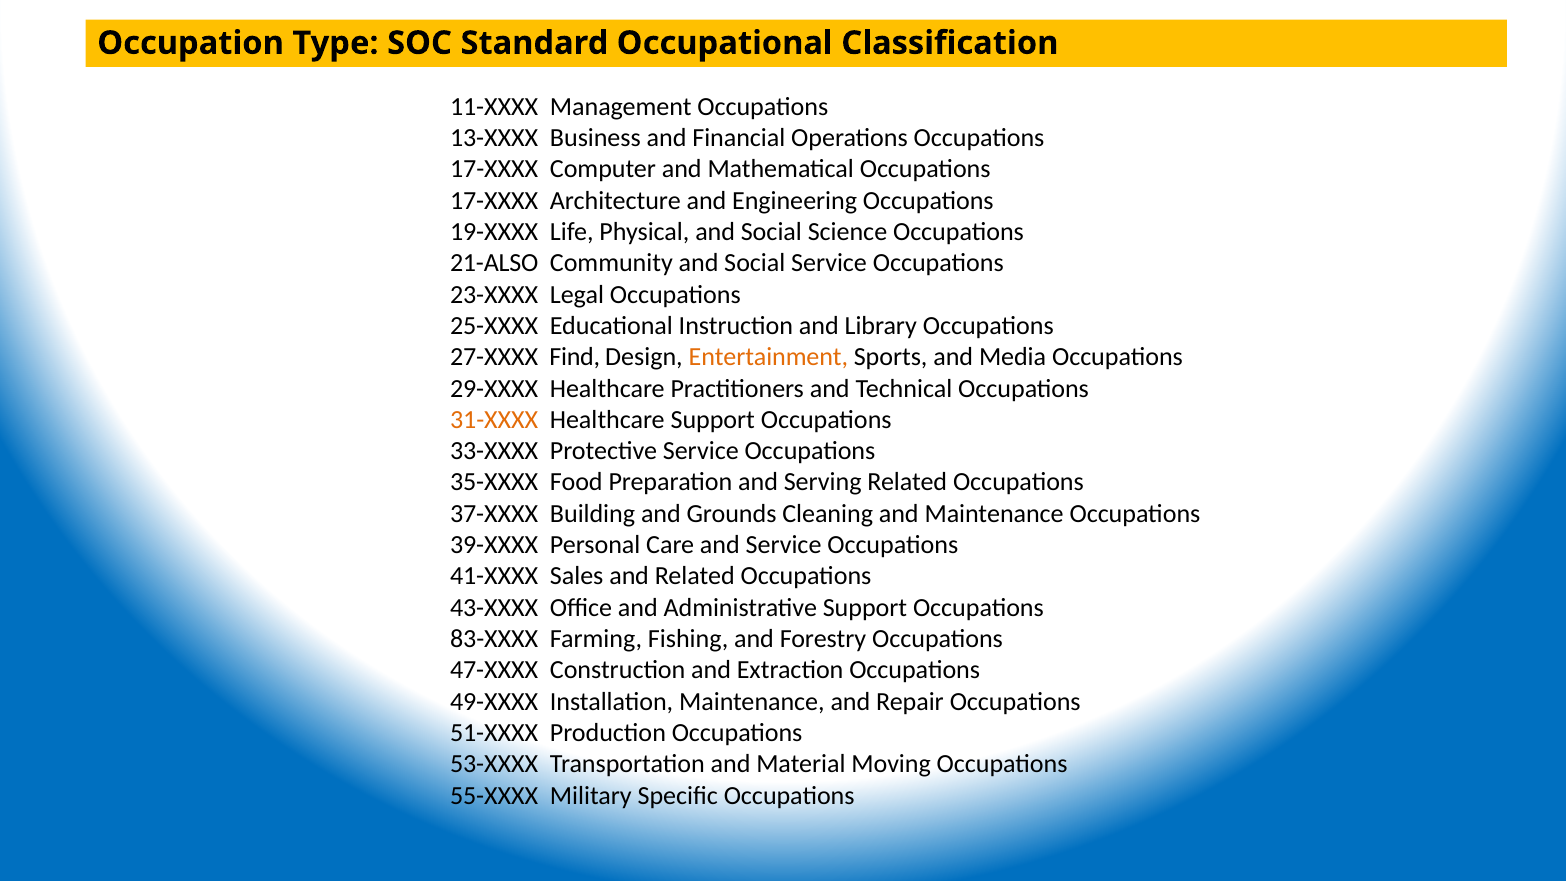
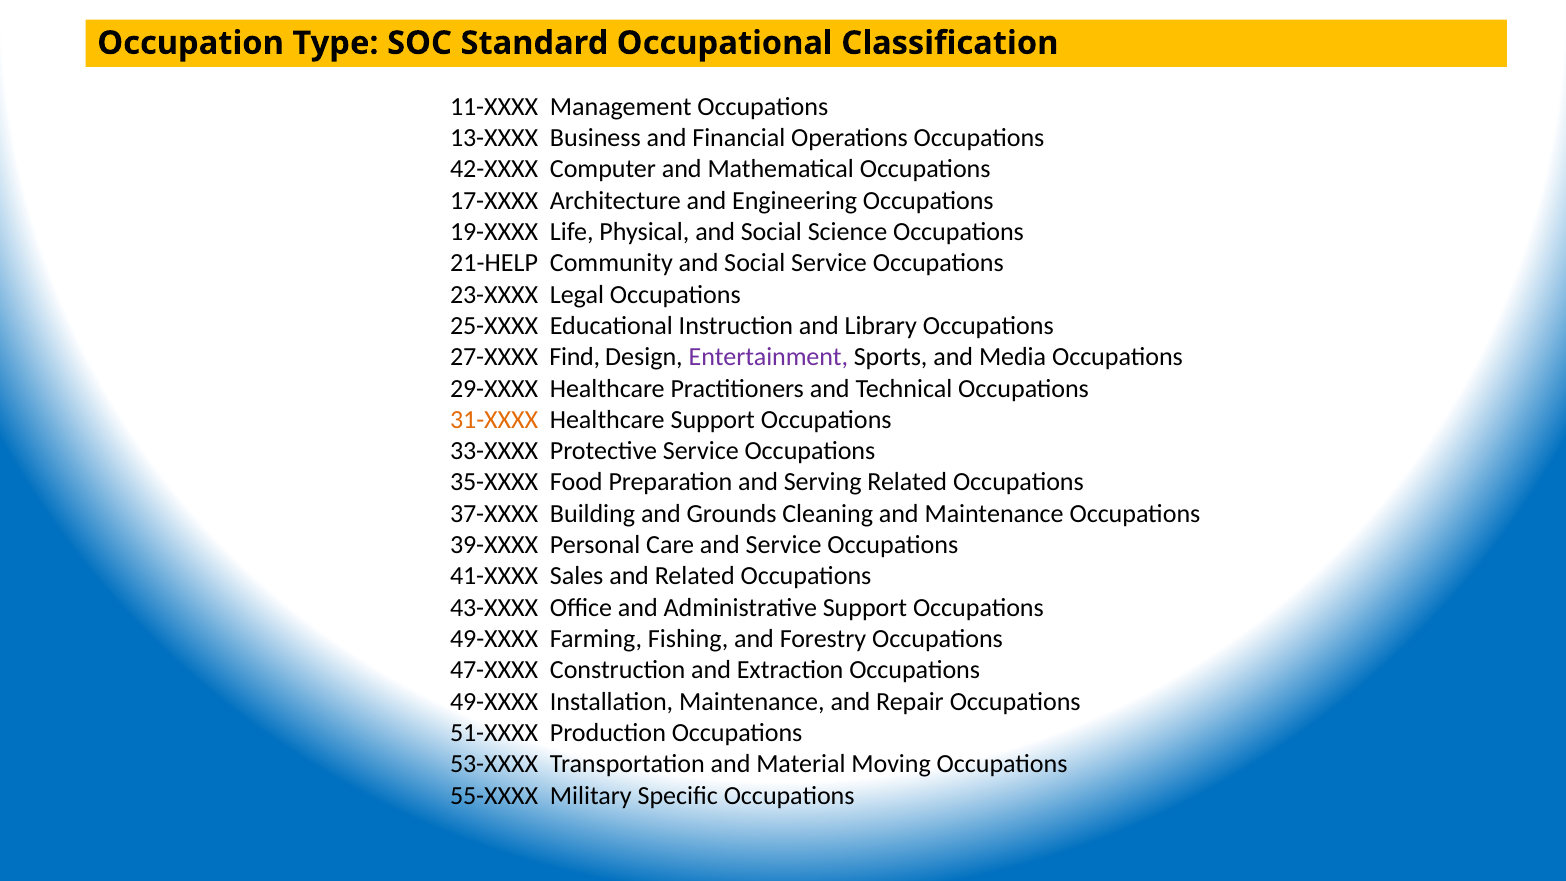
17-XXXX: 17-XXXX -> 42-XXXX (494, 169)
21-ALSO: 21-ALSO -> 21-HELP (494, 263)
Entertainment colour: orange -> purple (768, 357)
83-XXXX: 83-XXXX -> 49-XXXX (494, 639)
